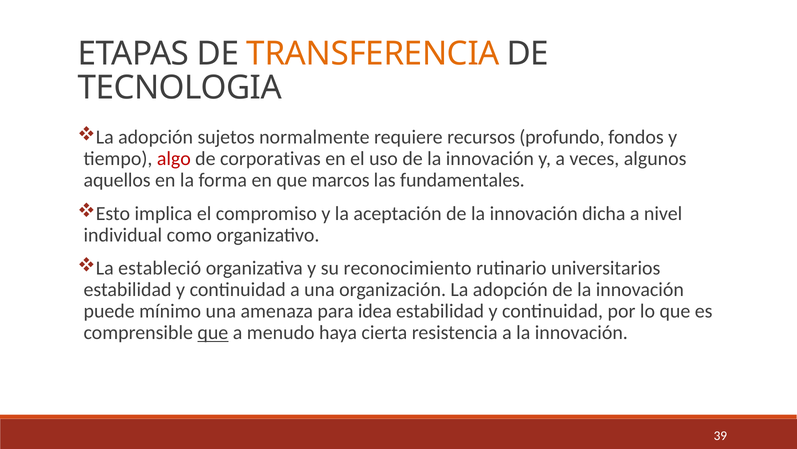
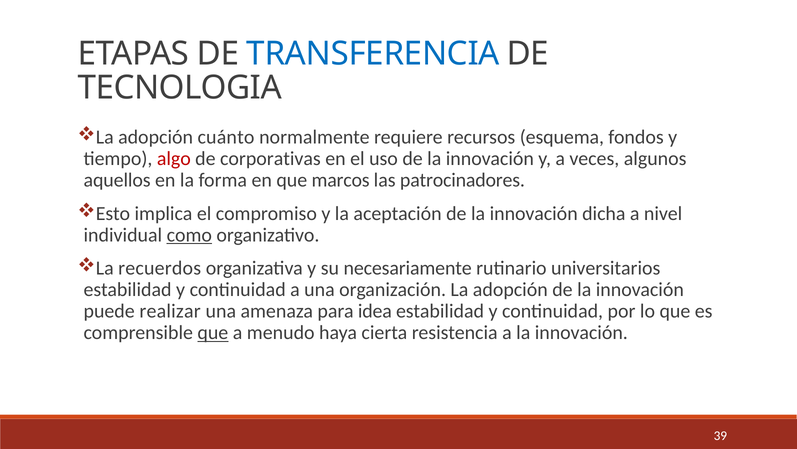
TRANSFERENCIA colour: orange -> blue (373, 54)
sujetos: sujetos -> cuánto (226, 137)
profundo: profundo -> esquema (562, 137)
fundamentales: fundamentales -> patrocinadores (462, 180)
como underline: none -> present (189, 235)
estableció: estableció -> recuerdos (160, 268)
reconocimiento: reconocimiento -> necesariamente (408, 268)
mínimo: mínimo -> realizar (170, 311)
